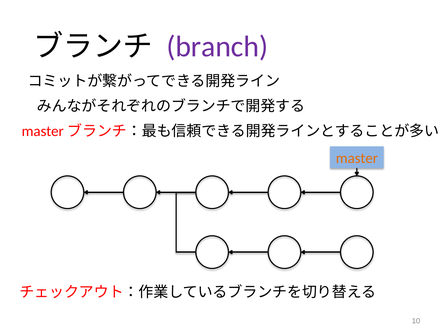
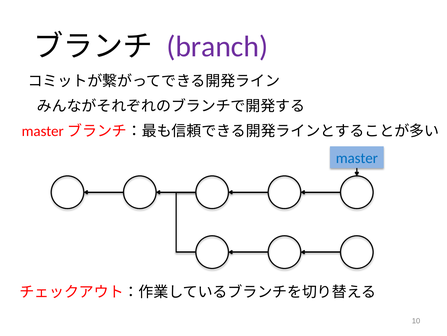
master colour: orange -> blue (357, 158)
